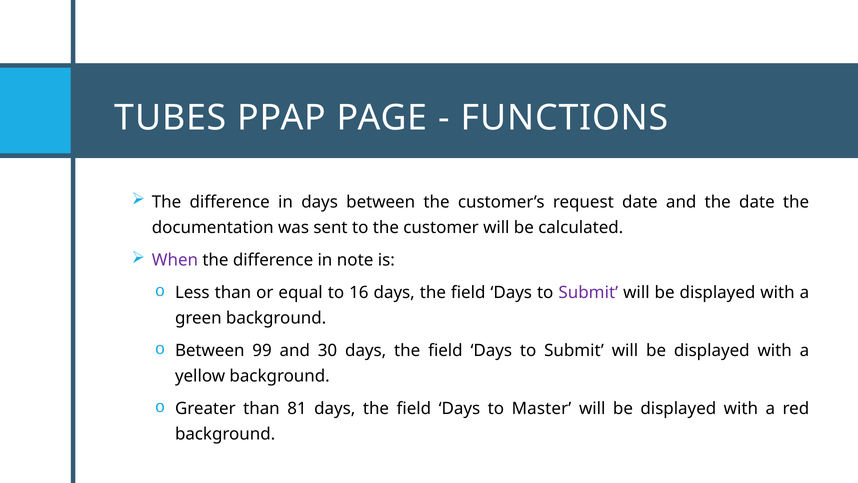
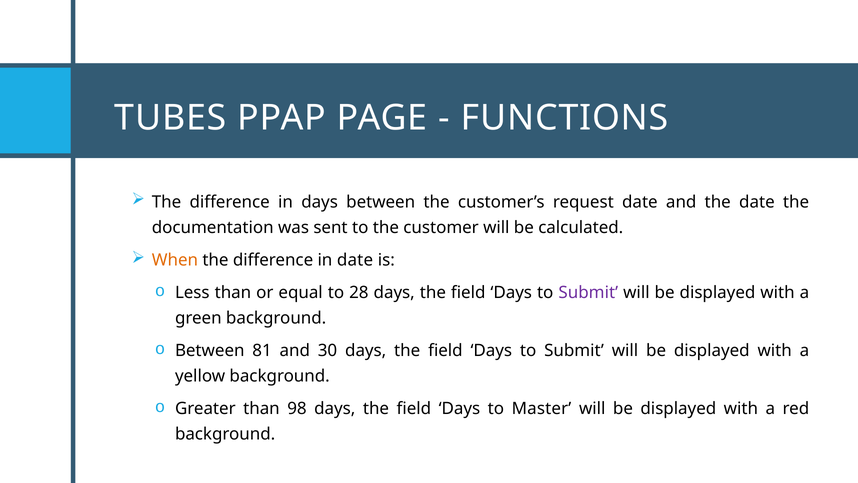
When colour: purple -> orange (175, 260)
in note: note -> date (355, 260)
16: 16 -> 28 (359, 293)
99: 99 -> 81 (262, 351)
81: 81 -> 98 (297, 409)
